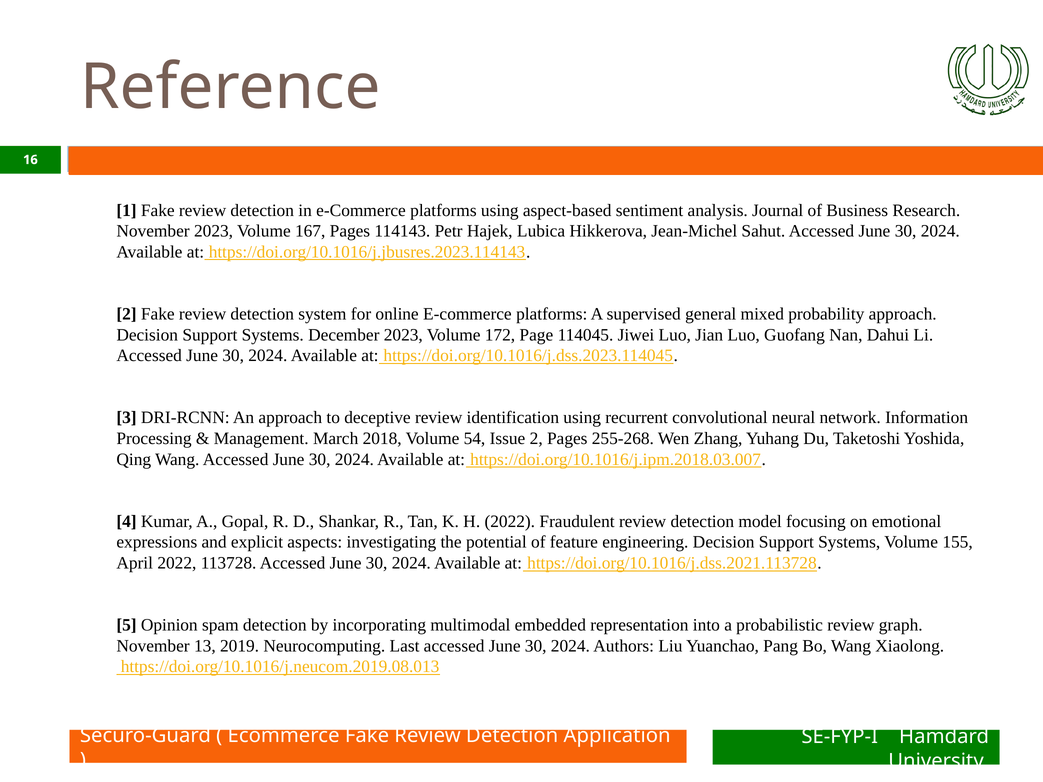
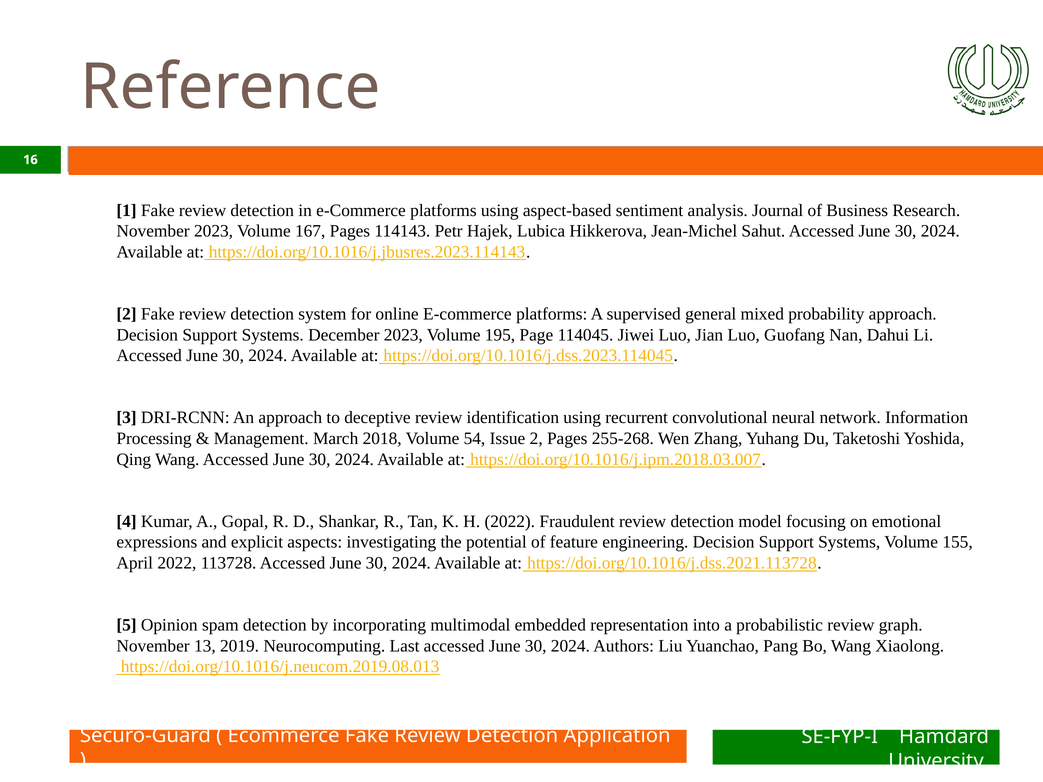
172: 172 -> 195 (500, 335)
